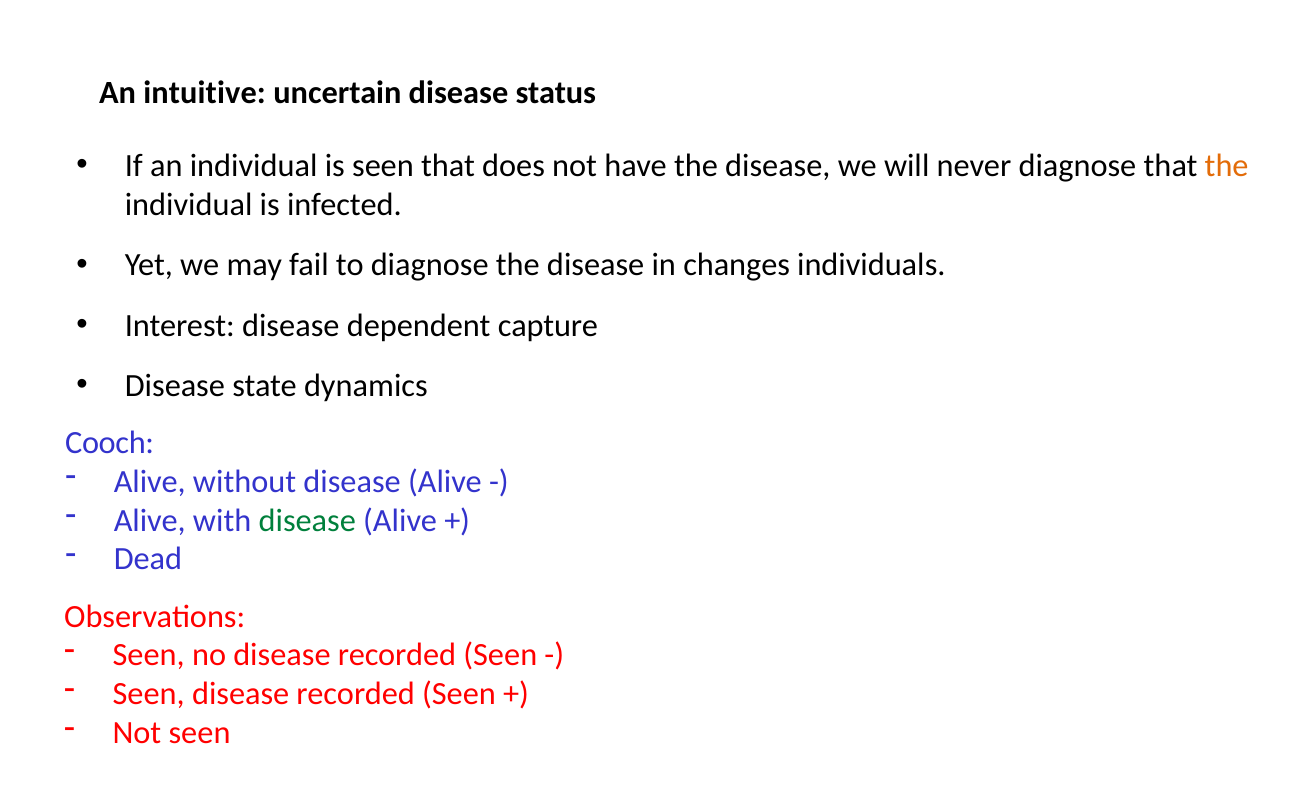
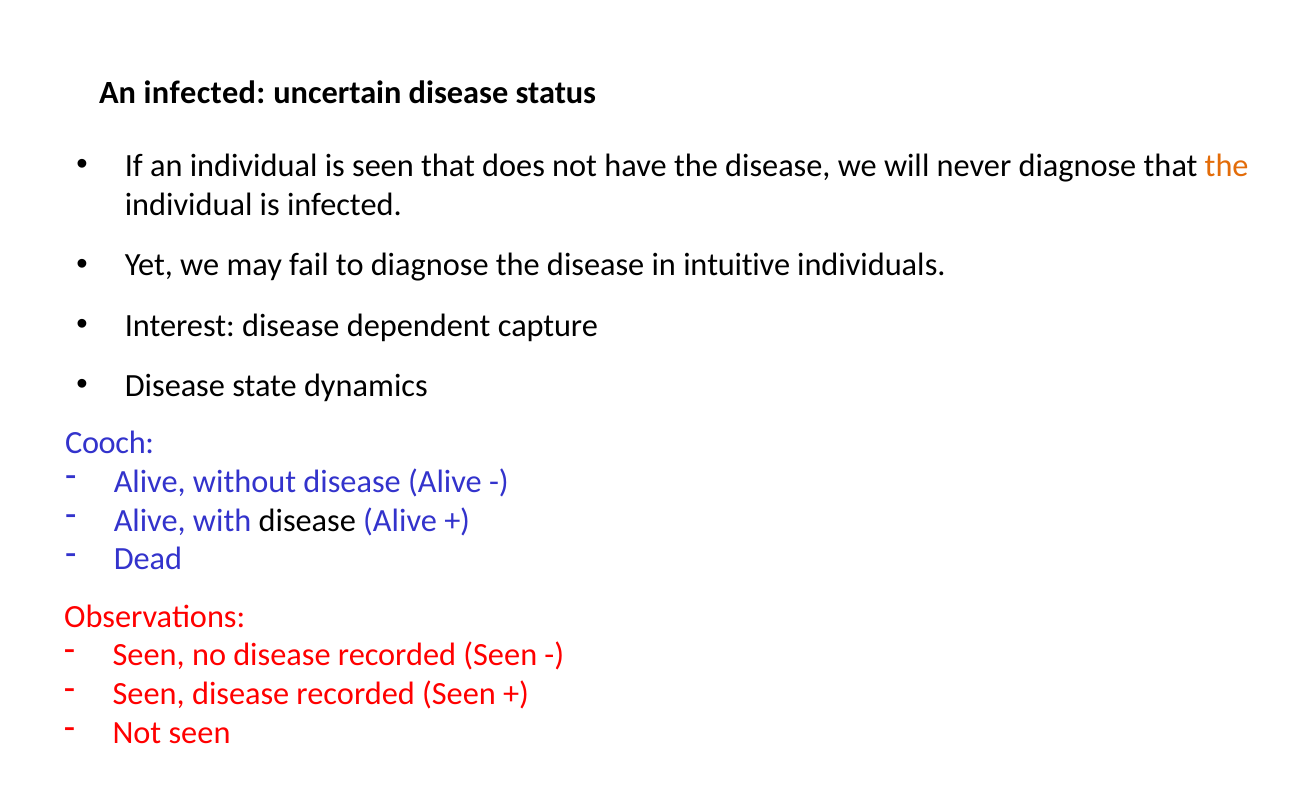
An intuitive: intuitive -> infected (205, 92)
changes: changes -> intuitive (737, 265)
disease colour: green -> black (307, 520)
